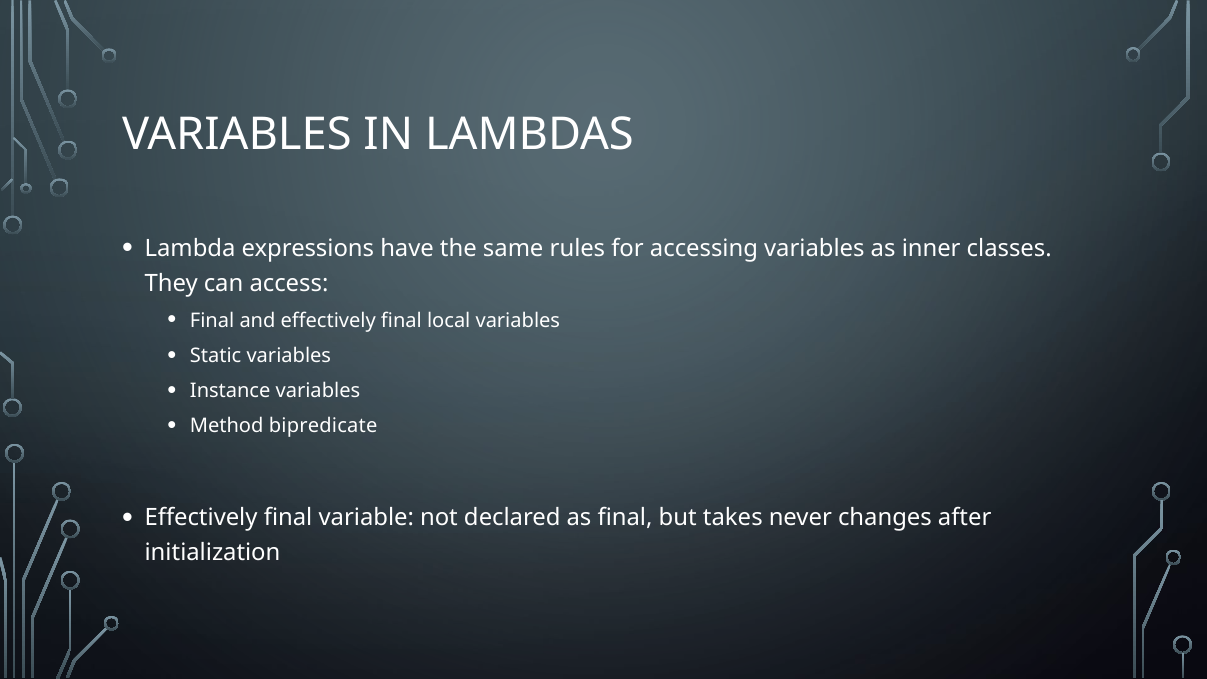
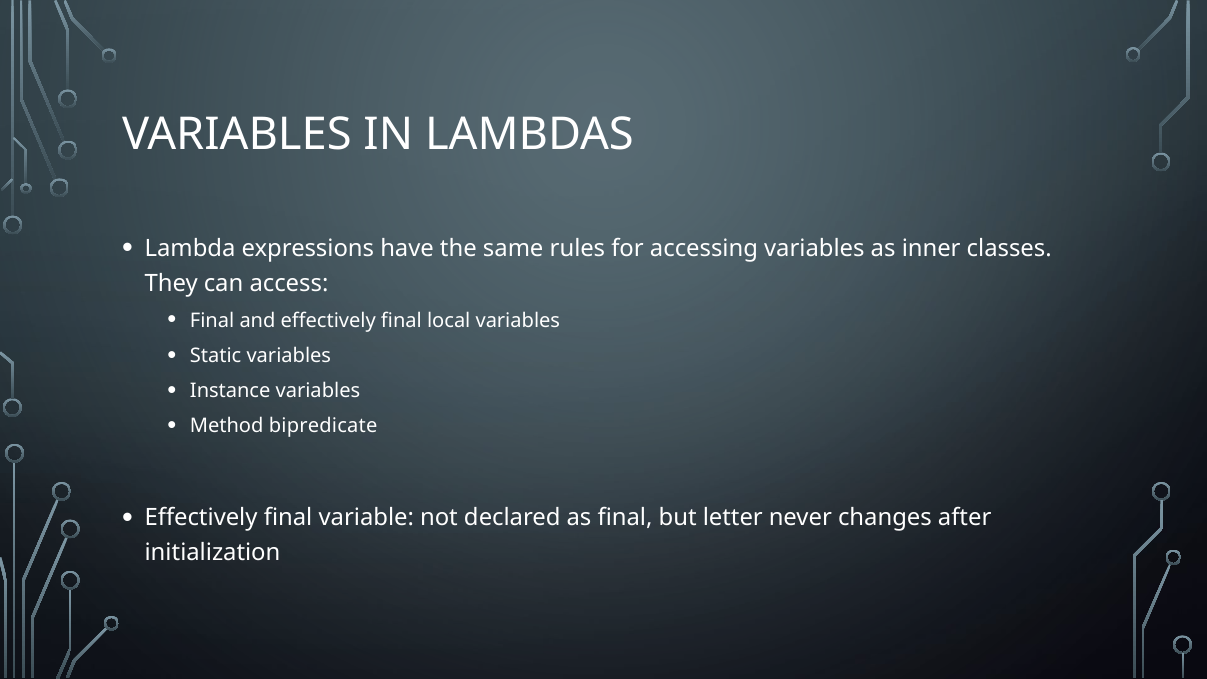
takes: takes -> letter (733, 518)
